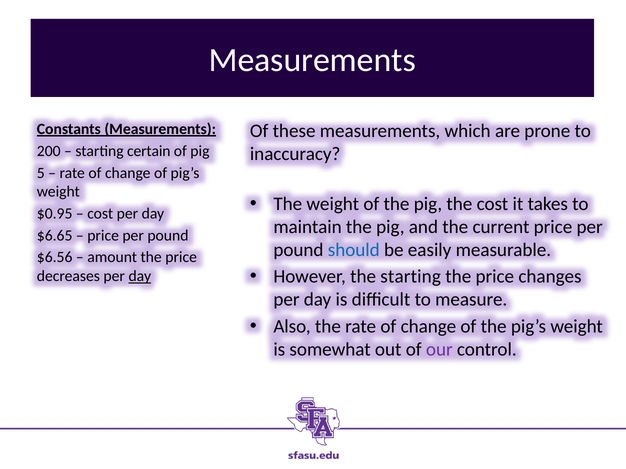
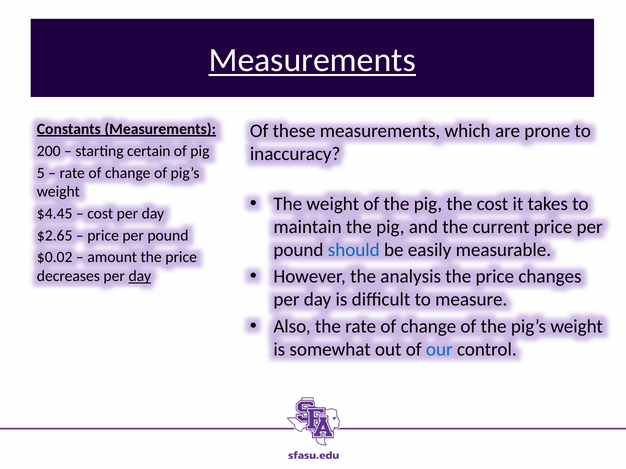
Measurements underline: none -> present (312, 60)
$0.95: $0.95 -> $4.45 (55, 214)
$6.65: $6.65 -> $2.65 (55, 236)
$6.56: $6.56 -> $0.02 (55, 258)
the starting: starting -> analysis (411, 277)
our colour: purple -> blue (439, 350)
